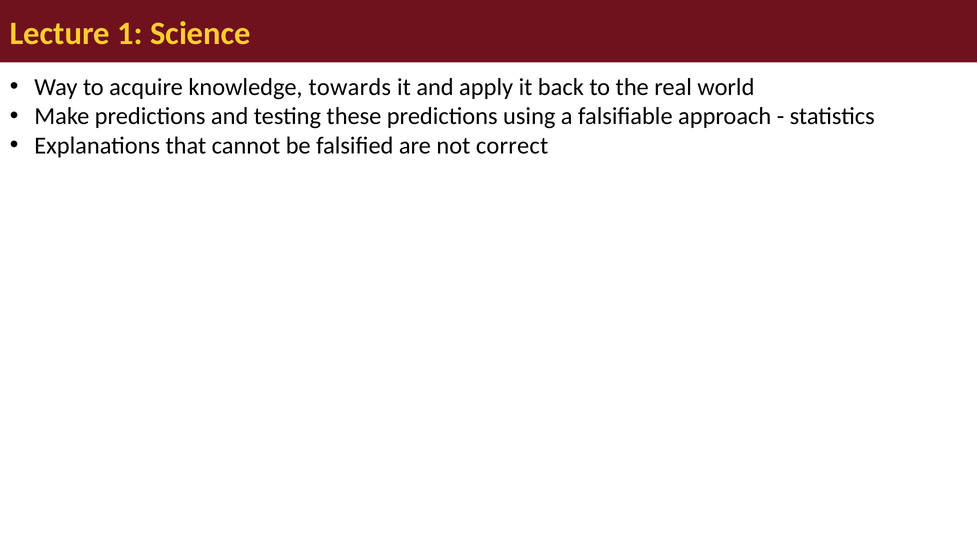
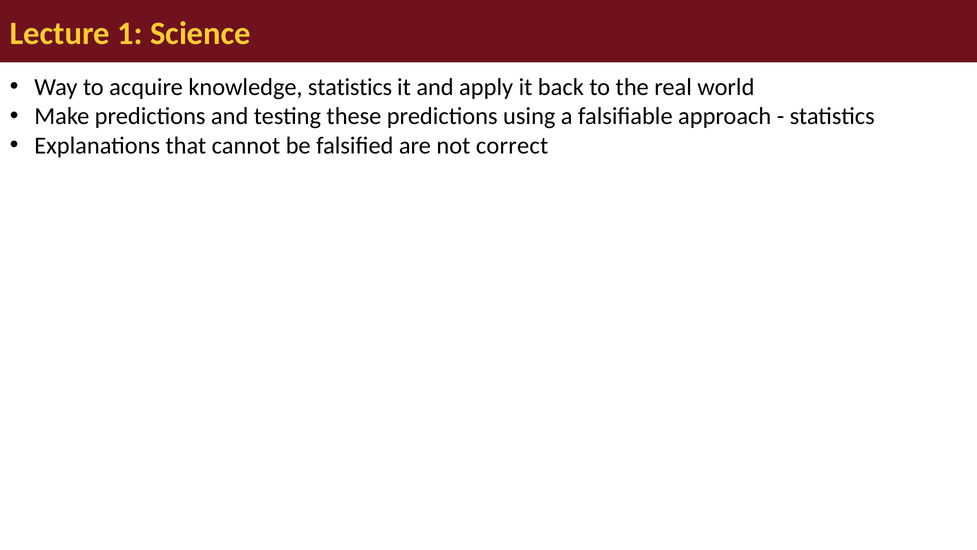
knowledge towards: towards -> statistics (350, 87)
